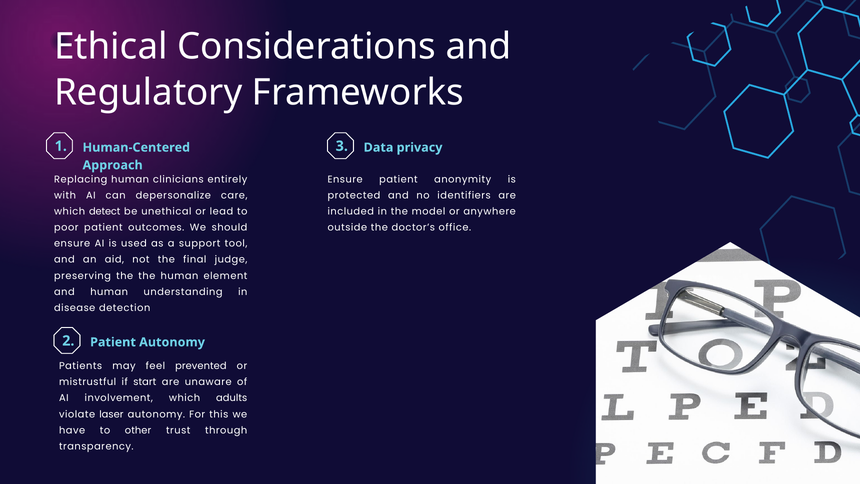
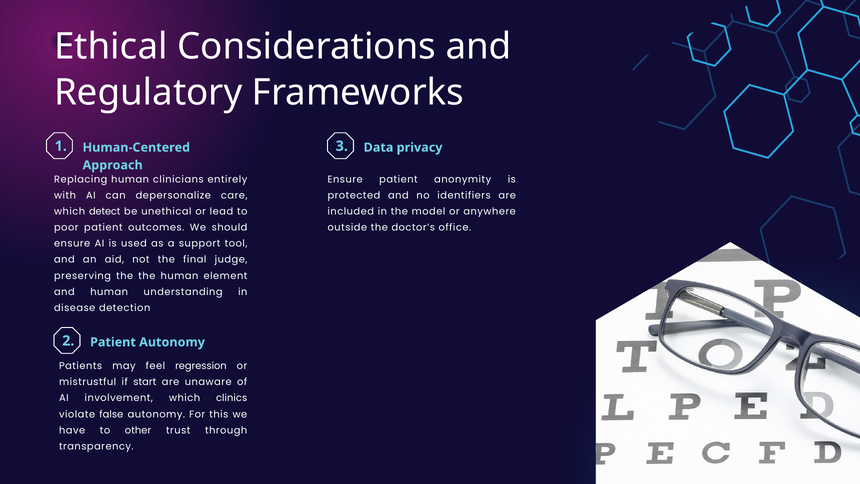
prevented: prevented -> regression (201, 366)
adults: adults -> clinics (232, 398)
laser: laser -> false (111, 414)
